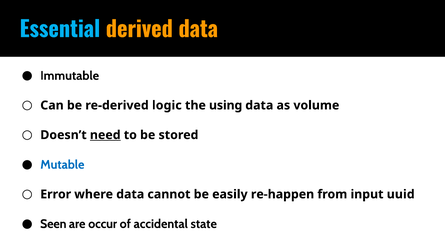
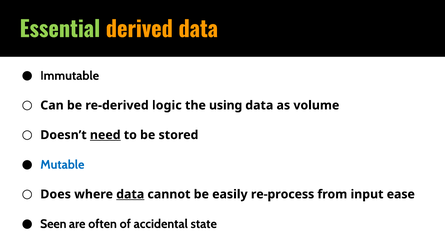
Essential colour: light blue -> light green (60, 30)
Error: Error -> Does (56, 195)
data underline: none -> present (130, 195)
re-happen: re-happen -> re-process (283, 195)
uuid: uuid -> ease (401, 195)
occur: occur -> often (103, 224)
